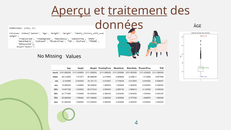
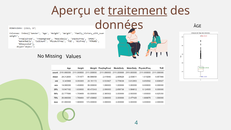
Aperçu underline: present -> none (71, 11)
